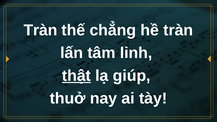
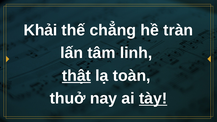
Tràn: Tràn -> Khải (40, 30)
giúp: giúp -> toàn (132, 76)
tày underline: none -> present (153, 98)
